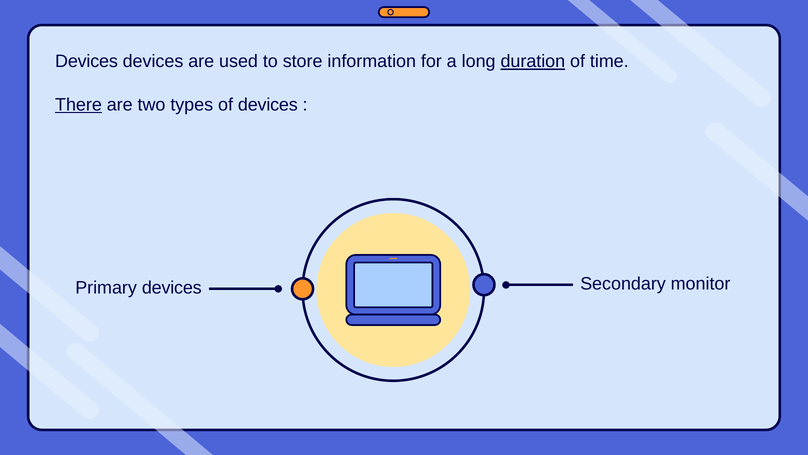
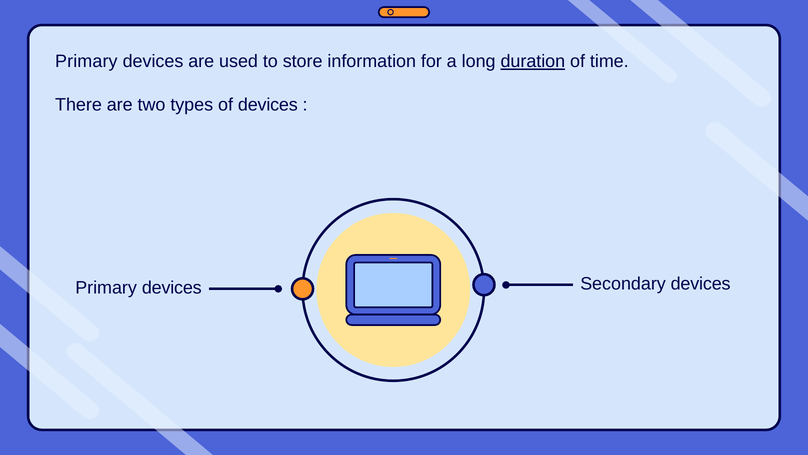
Devices: Devices -> Primary (86, 61)
There underline: present -> none (78, 104)
Secondary monitor: monitor -> devices (701, 284)
